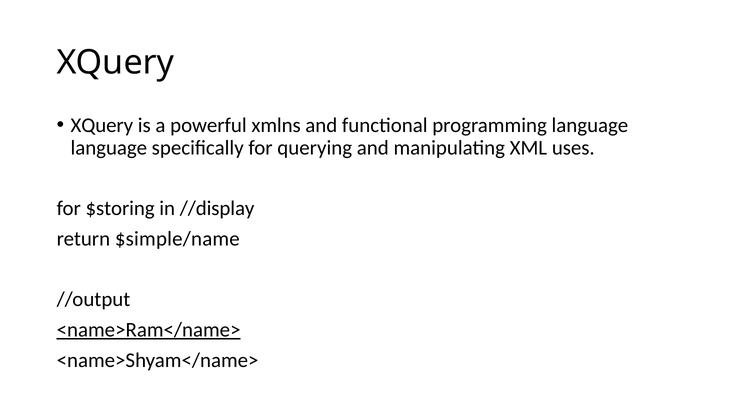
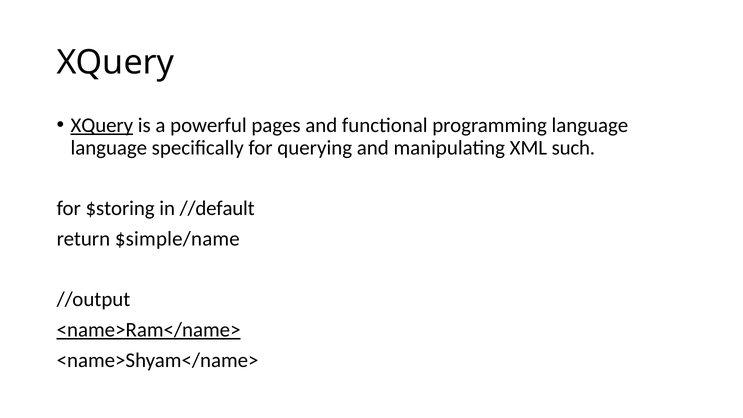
XQuery underline: none -> present (102, 125)
xmlns: xmlns -> pages (276, 125)
uses: uses -> such (573, 148)
//display: //display -> //default (217, 208)
